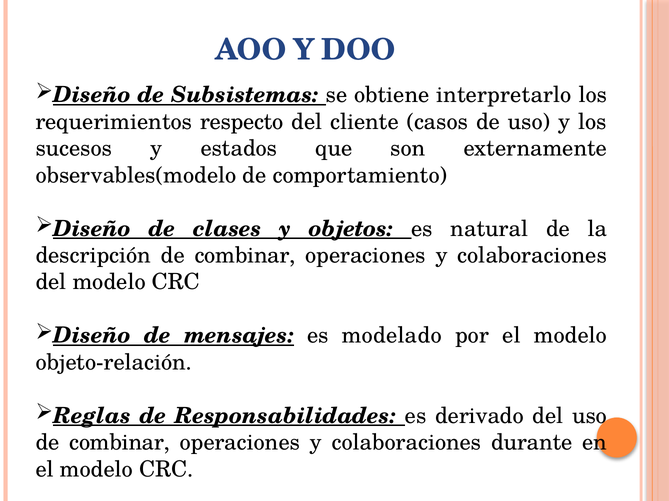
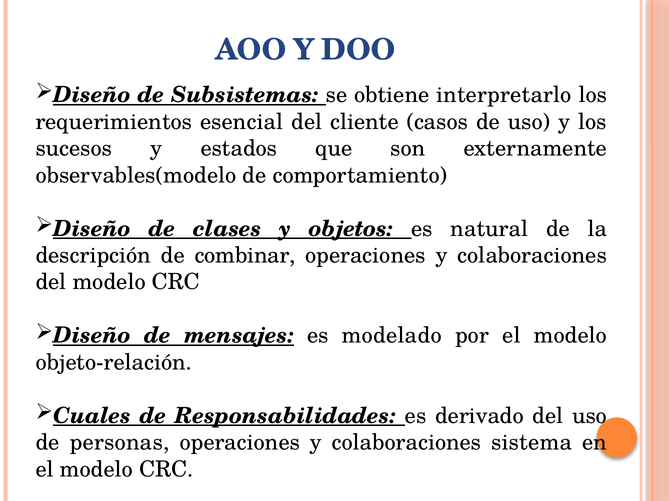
respecto: respecto -> esencial (242, 122)
Reglas: Reglas -> Cuales (92, 416)
combinar: combinar -> personas (119, 443)
durante: durante -> sistema (532, 443)
